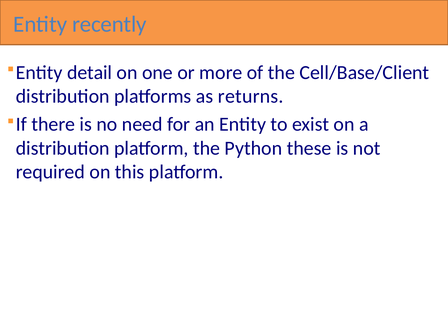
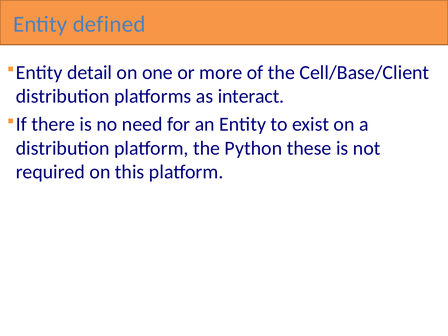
recently: recently -> defined (109, 24)
returns: returns -> interact (251, 96)
